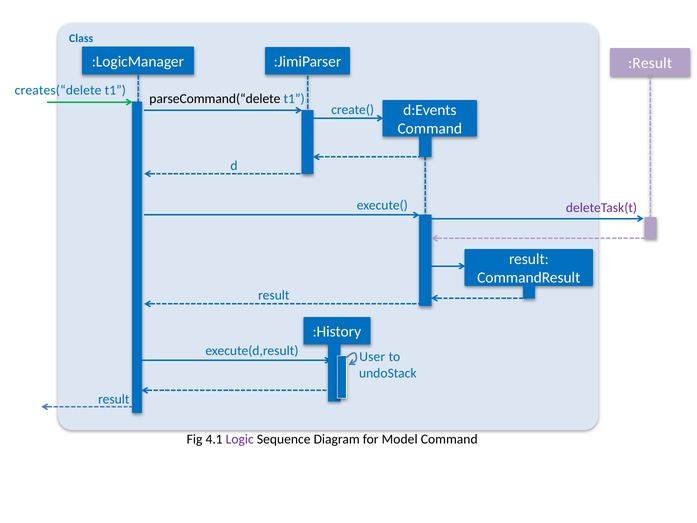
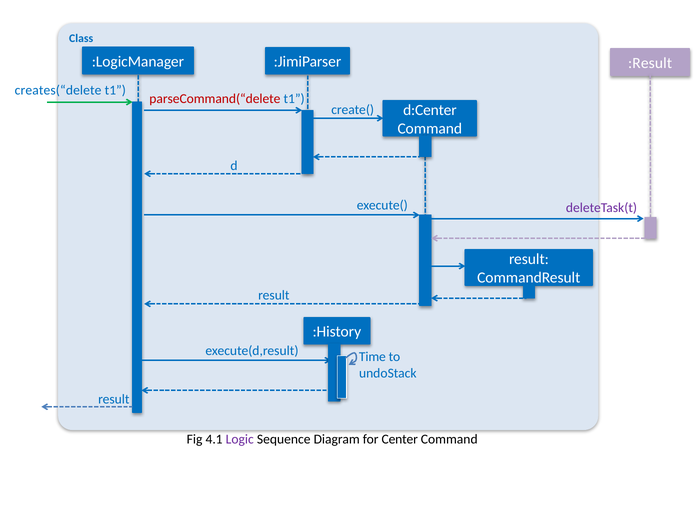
parseCommand(“delete colour: black -> red (215, 99)
d:Events: d:Events -> d:Center (430, 110)
User: User -> Time (372, 357)
Model: Model -> Center (400, 439)
